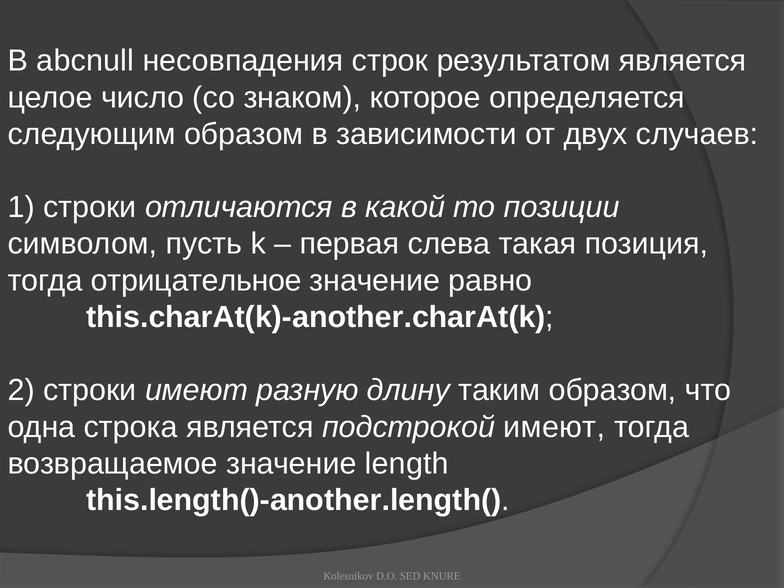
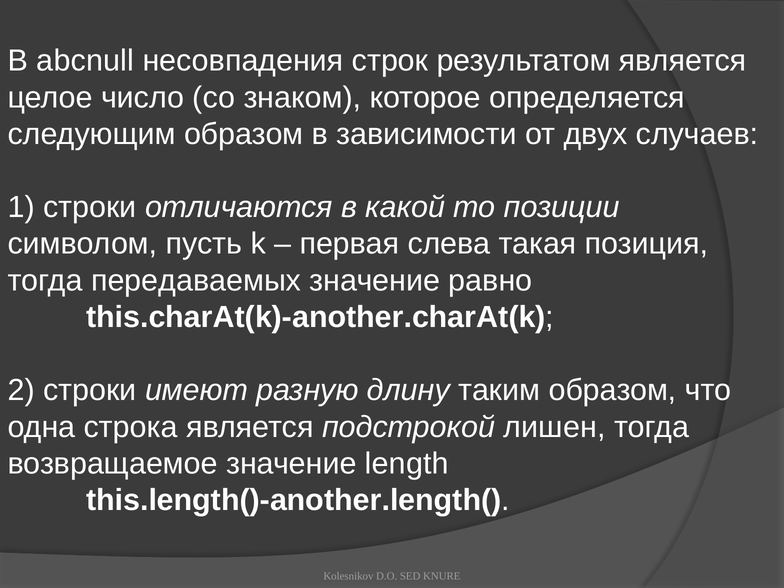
отрицательное: отрицательное -> передаваемых (196, 281)
подстрокой имеют: имеют -> лишен (554, 427)
